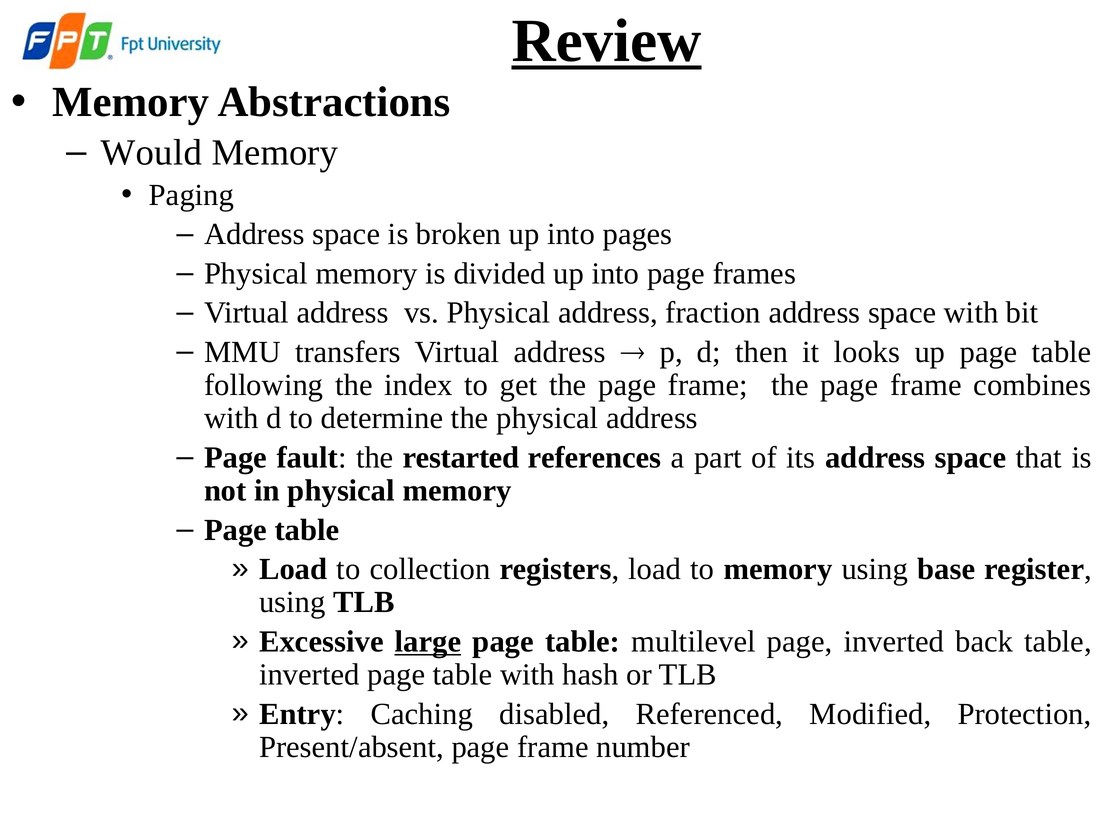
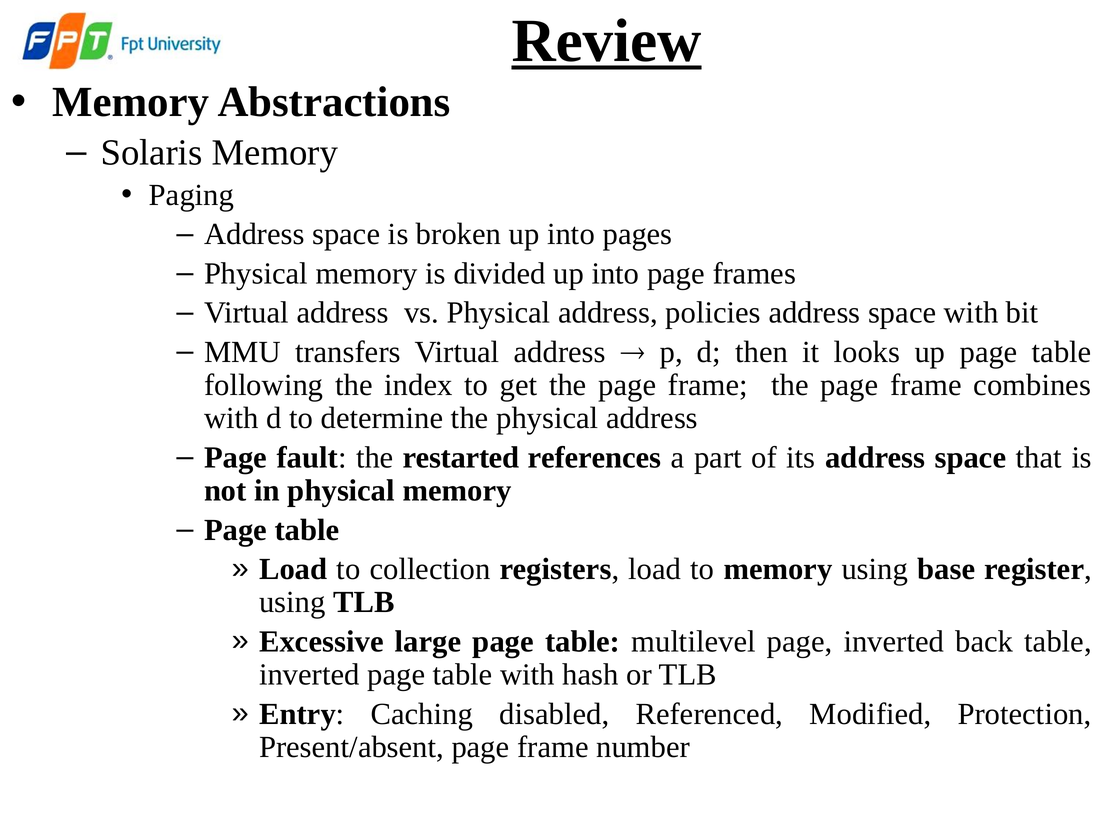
Would: Would -> Solaris (152, 152)
fraction: fraction -> policies (713, 313)
large underline: present -> none (428, 641)
